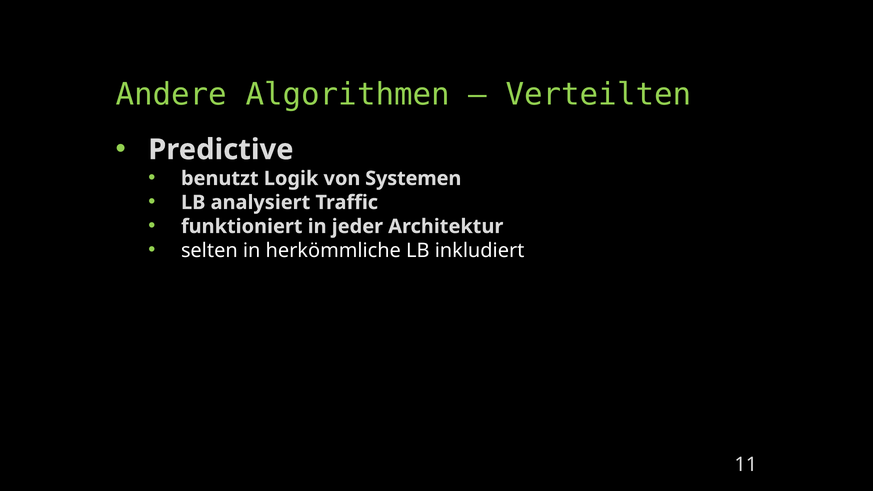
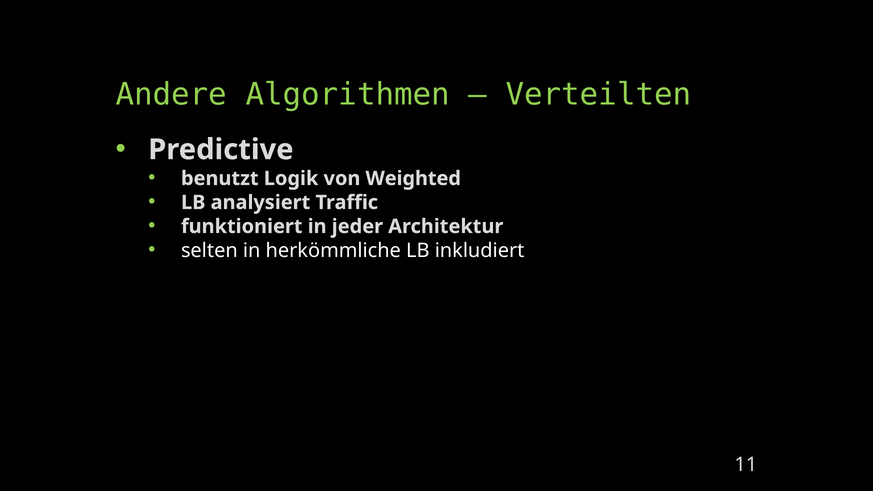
Systemen: Systemen -> Weighted (413, 178)
